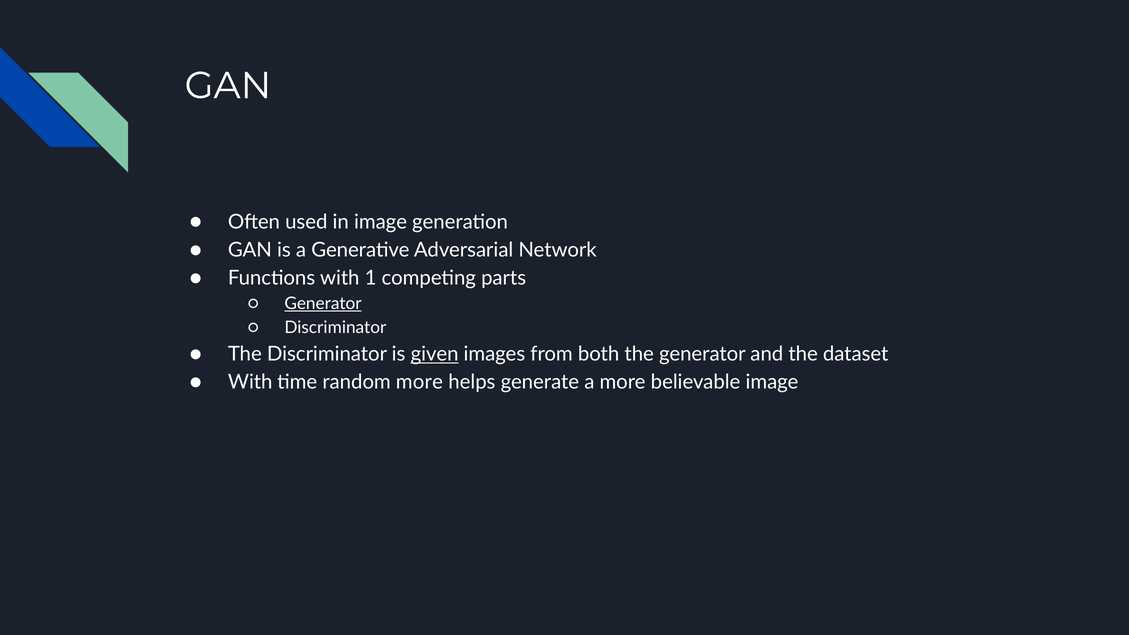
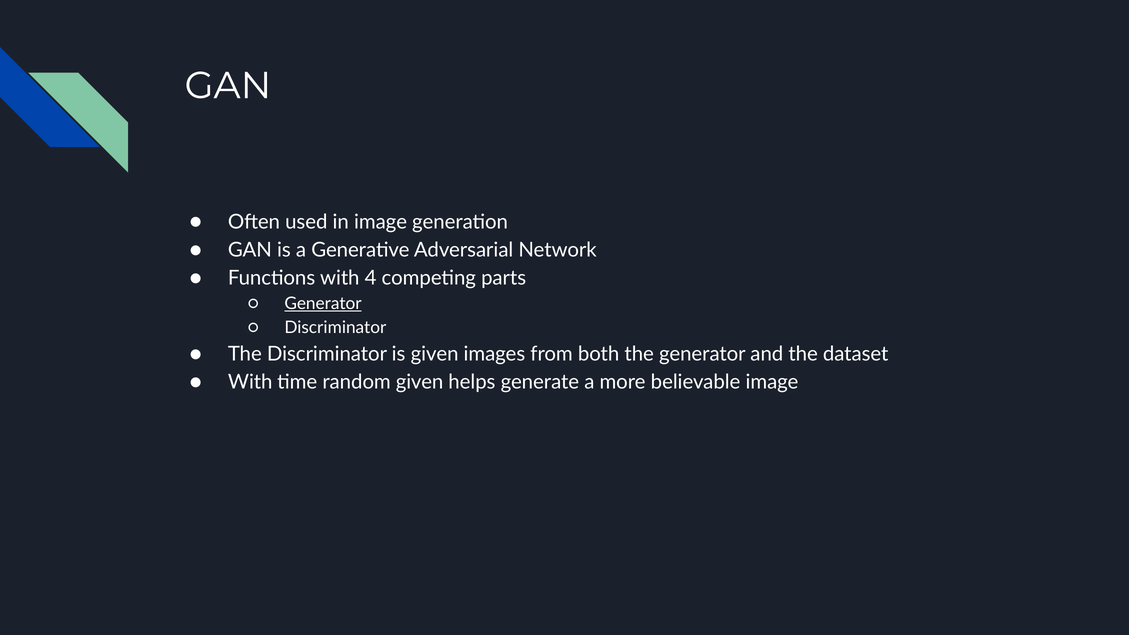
1: 1 -> 4 (371, 278)
given underline: present -> none (435, 354)
random more: more -> given (420, 382)
